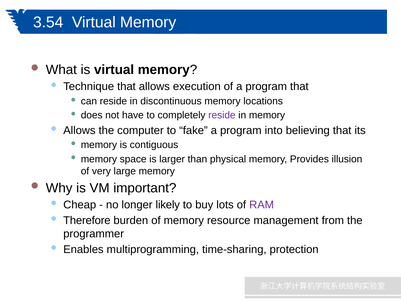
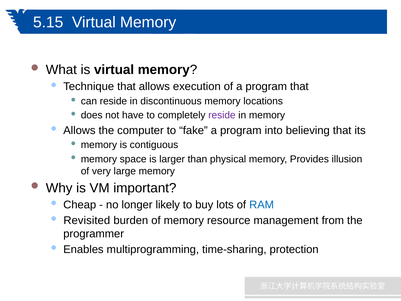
3.54: 3.54 -> 5.15 (48, 22)
RAM colour: purple -> blue (262, 205)
Therefore: Therefore -> Revisited (87, 220)
